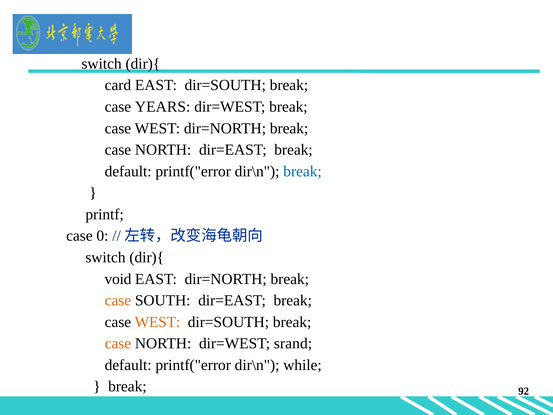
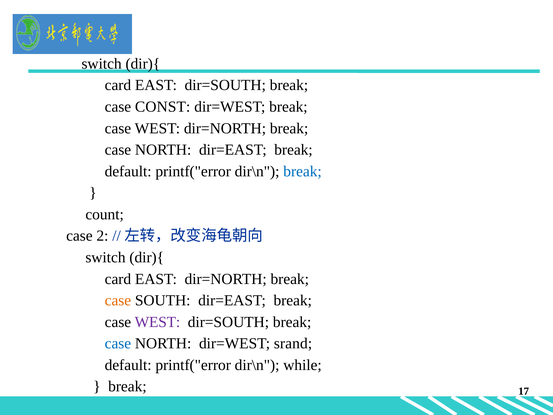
YEARS: YEARS -> CONST (163, 107)
printf: printf -> count (105, 214)
0: 0 -> 2 (102, 236)
void: void -> card (118, 279)
WEST colour: orange -> purple (157, 322)
case colour: orange -> blue (118, 343)
92: 92 -> 17 (524, 391)
